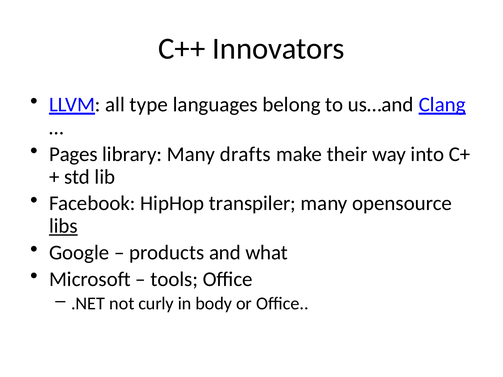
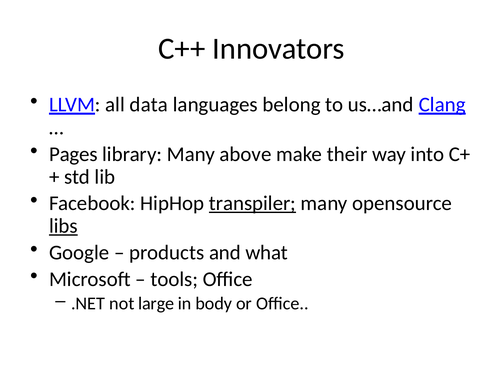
type: type -> data (149, 105)
drafts: drafts -> above (245, 154)
transpiler underline: none -> present (252, 204)
curly: curly -> large (156, 304)
